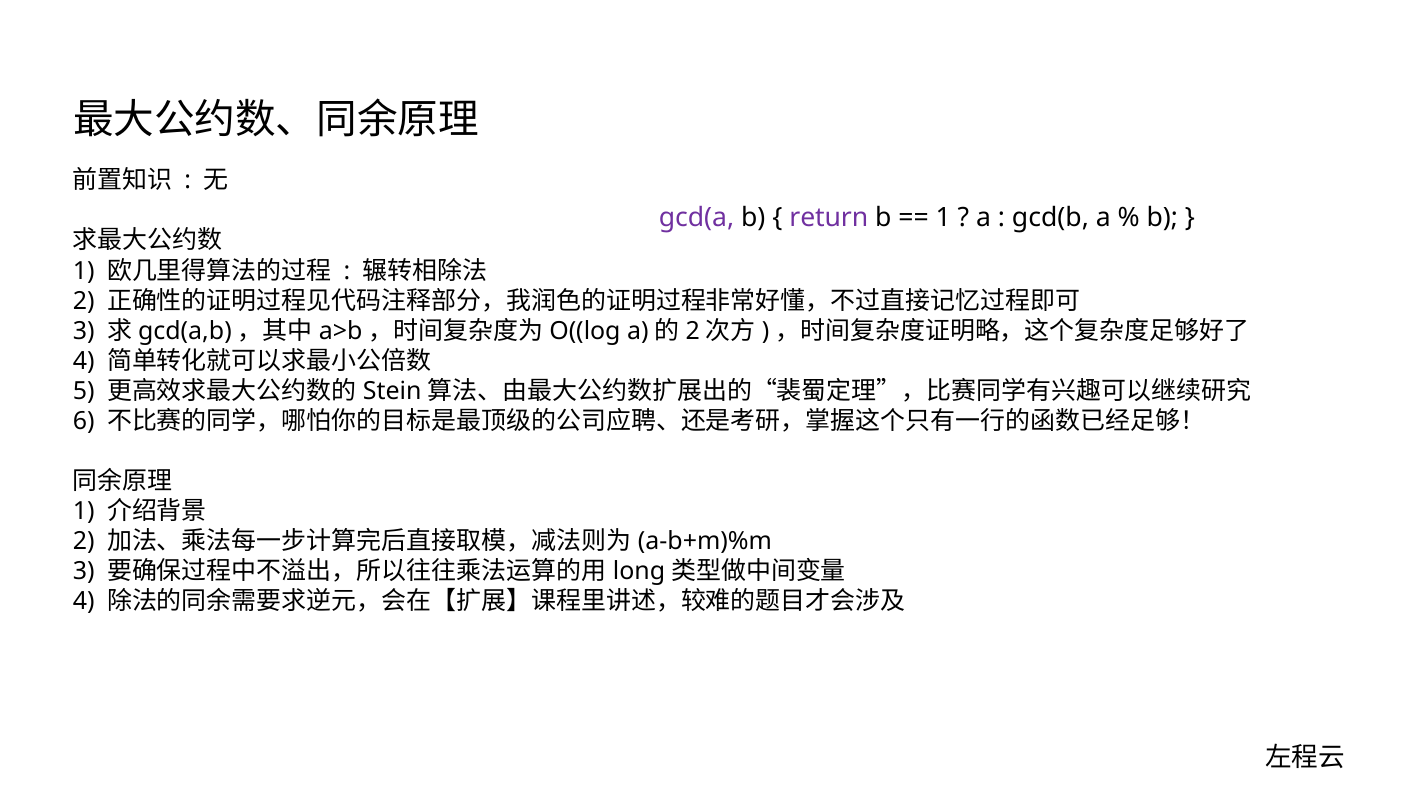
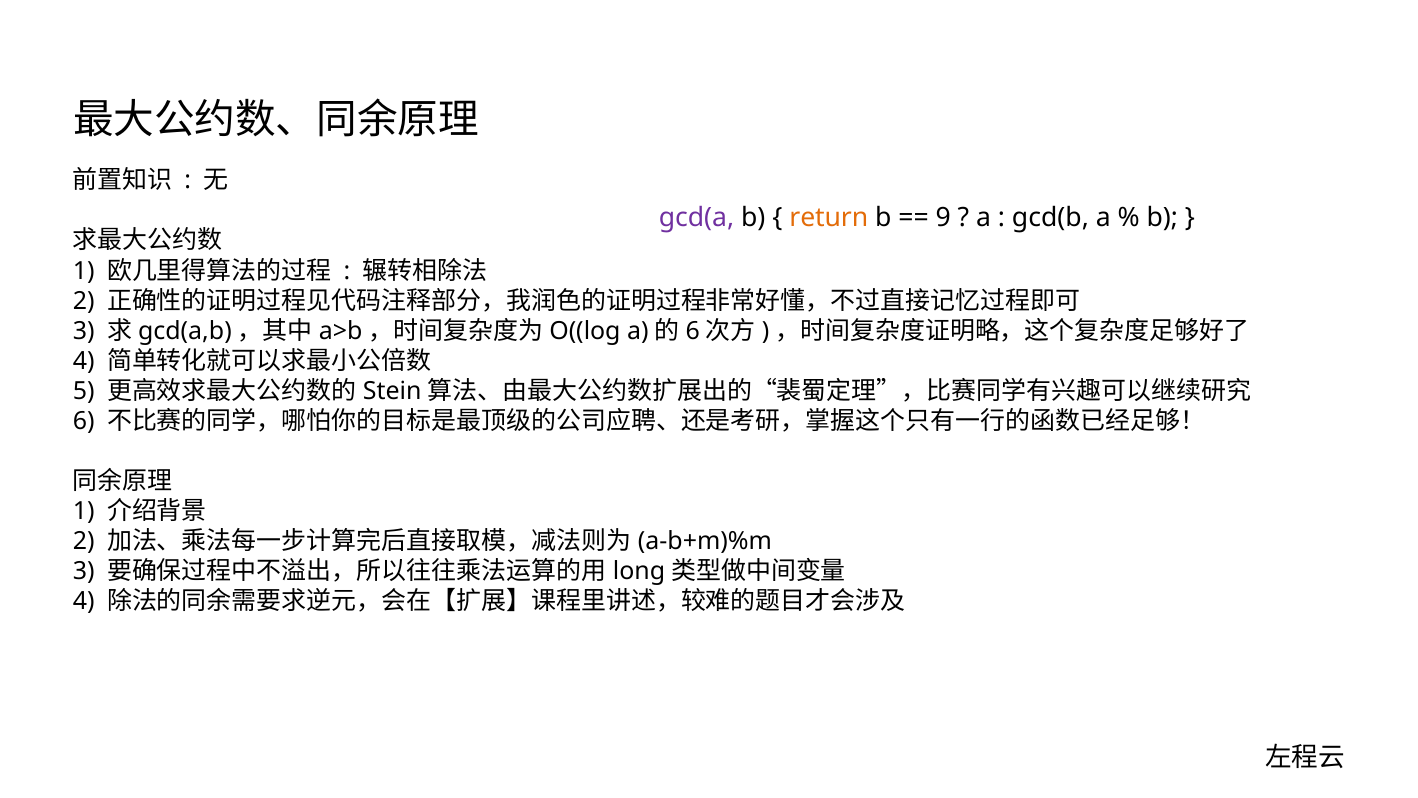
return colour: purple -> orange (829, 217)
1: 1 -> 9 (943, 217)
2: 2 -> 6 (693, 331)
